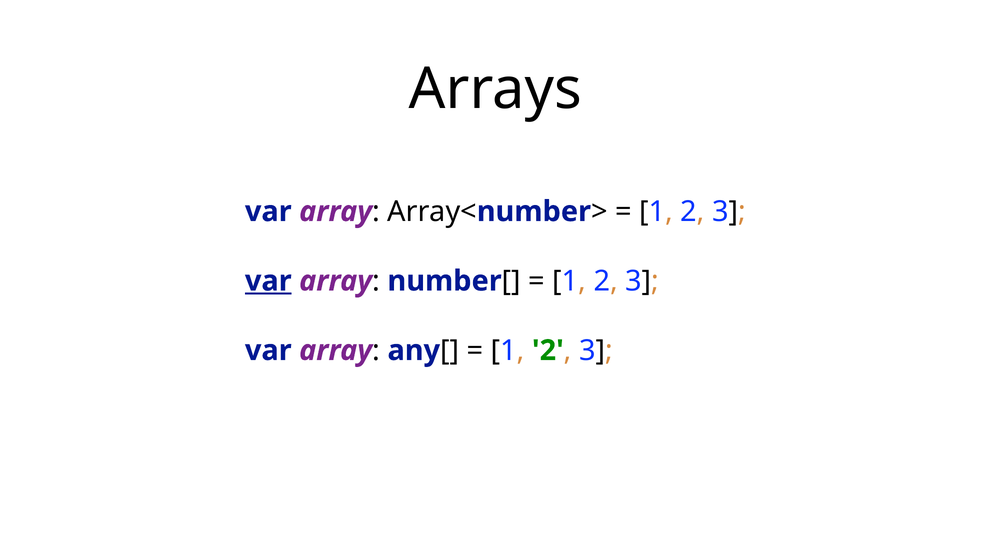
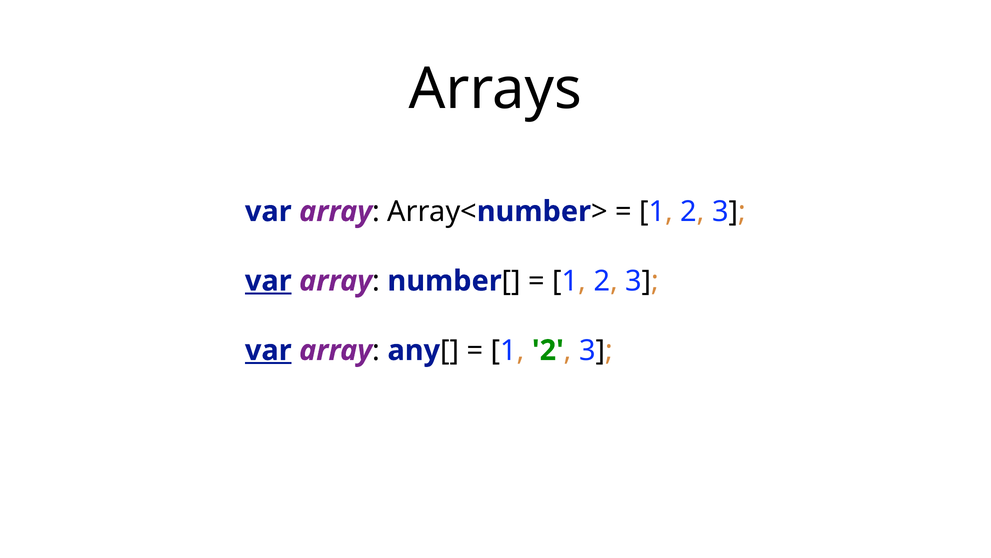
var underline: none -> present (268, 350)
